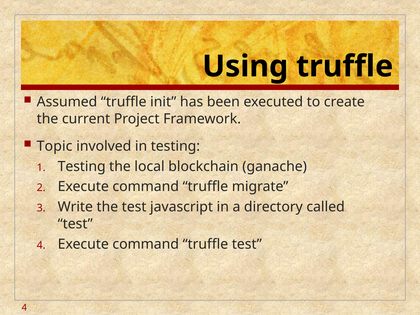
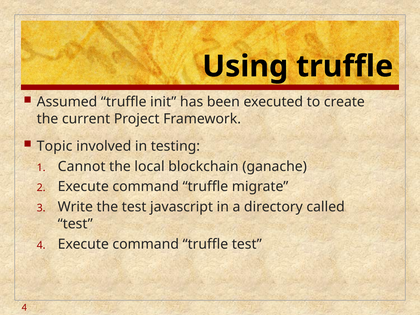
Testing: Testing -> Cannot (82, 166)
